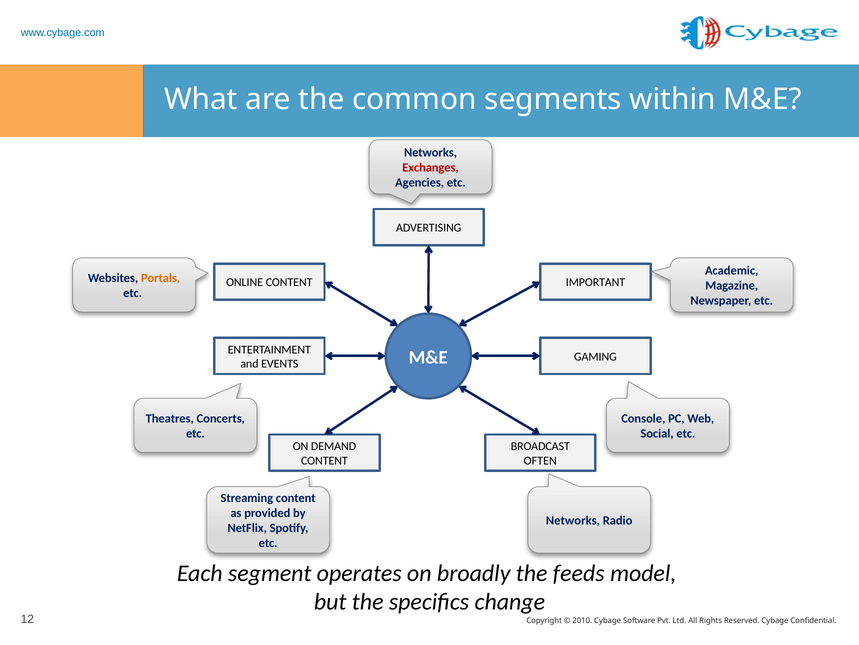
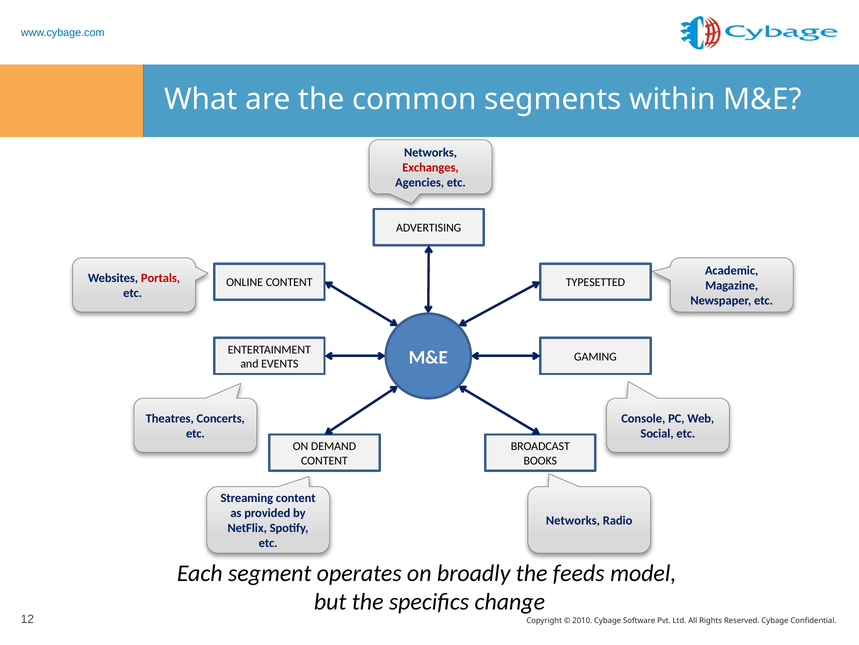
Portals colour: orange -> red (161, 278)
IMPORTANT: IMPORTANT -> TYPESETTED (595, 282)
OFTEN: OFTEN -> BOOKS (540, 460)
